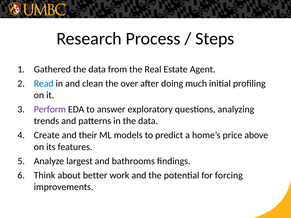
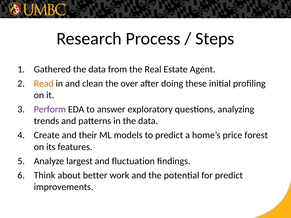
Read colour: blue -> orange (44, 84)
much: much -> these (196, 84)
above: above -> forest (256, 135)
bathrooms: bathrooms -> fluctuation (133, 161)
for forcing: forcing -> predict (229, 175)
